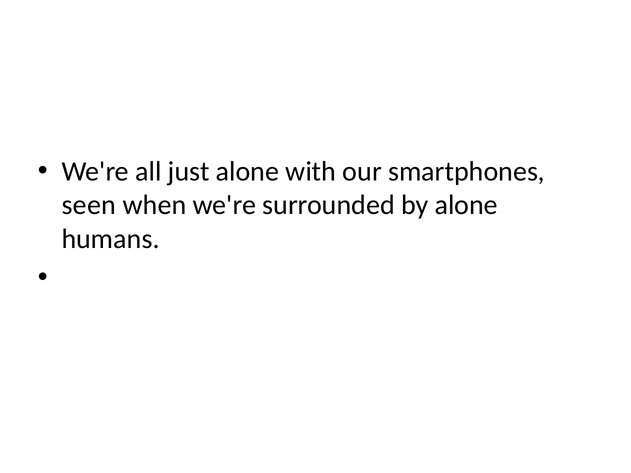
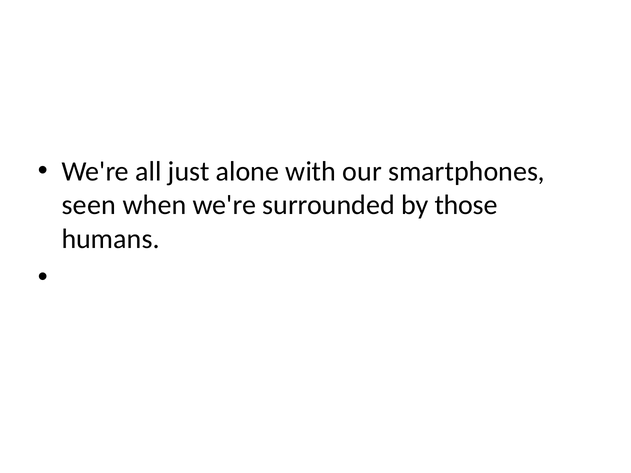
by alone: alone -> those (466, 205)
